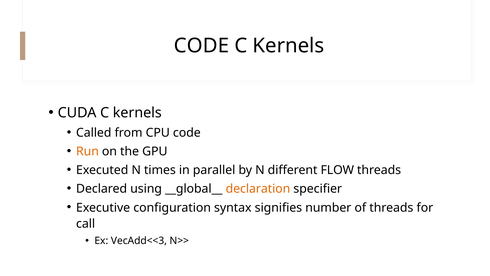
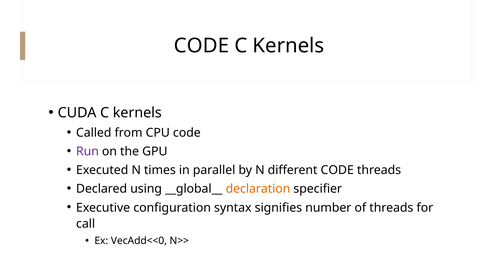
Run colour: orange -> purple (87, 151)
different FLOW: FLOW -> CODE (337, 170)
VecAdd<<3: VecAdd<<3 -> VecAdd<<0 (139, 241)
